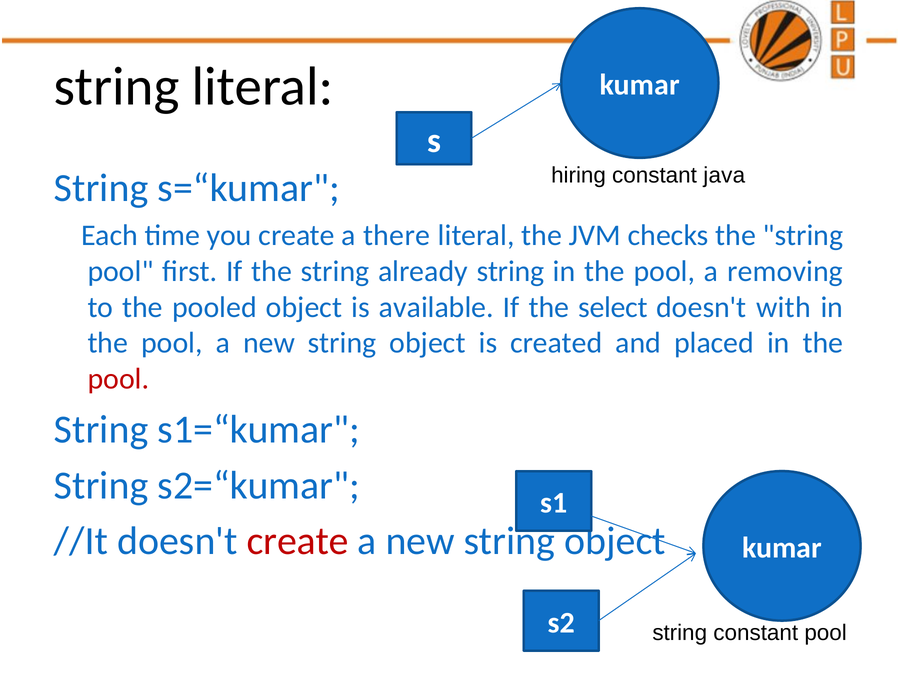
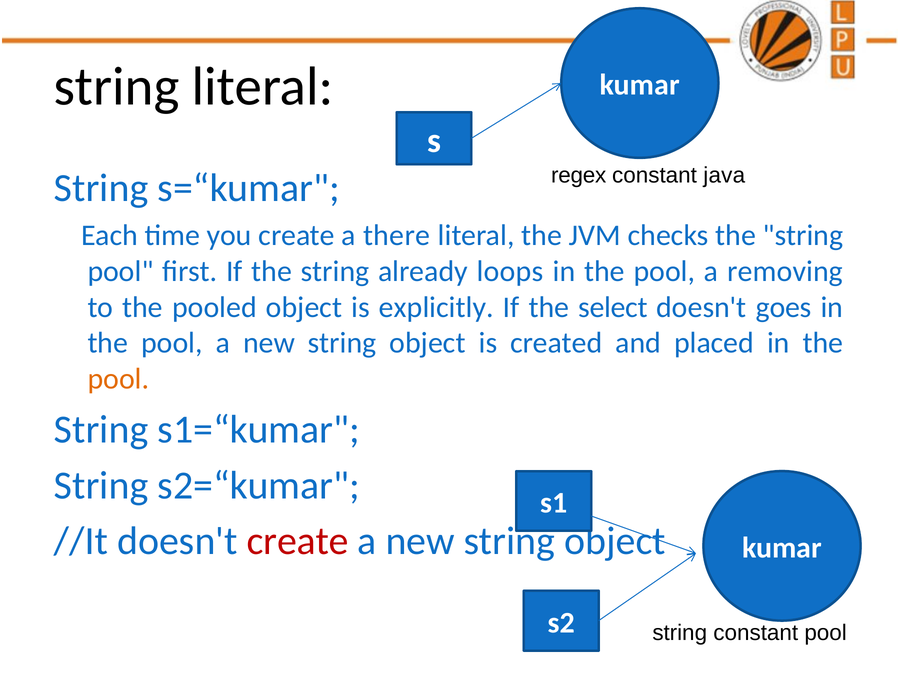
hiring: hiring -> regex (579, 176)
already string: string -> loops (510, 272)
available: available -> explicitly (436, 307)
with: with -> goes (784, 307)
pool colour: red -> orange (118, 379)
